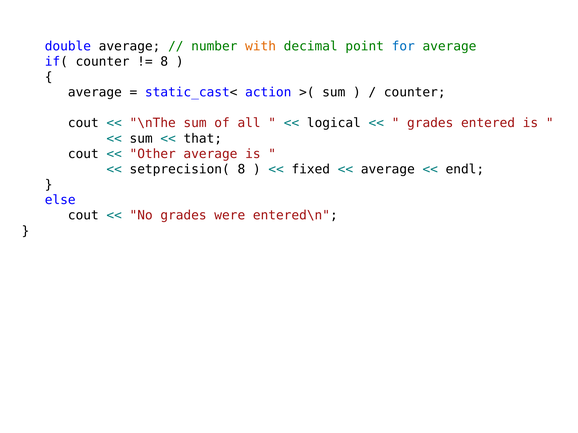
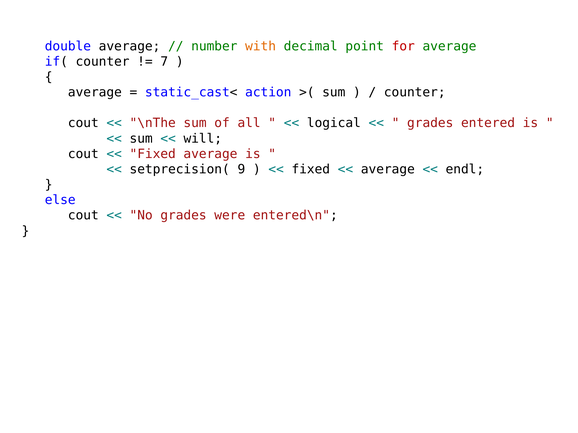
for colour: blue -> red (403, 46)
8: 8 -> 7 (164, 62)
that: that -> will (203, 139)
Other: Other -> Fixed (153, 154)
setprecision( 8: 8 -> 9 (241, 169)
